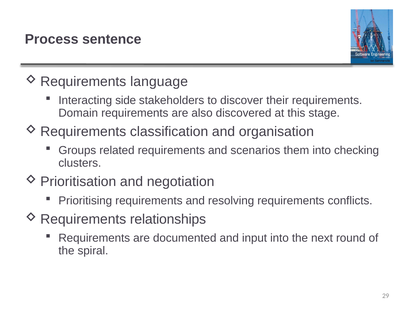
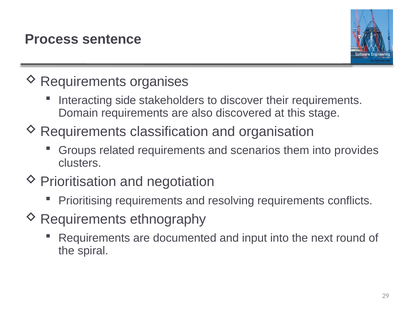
language: language -> organises (159, 82)
checking: checking -> provides (356, 151)
relationships: relationships -> ethnography (168, 220)
